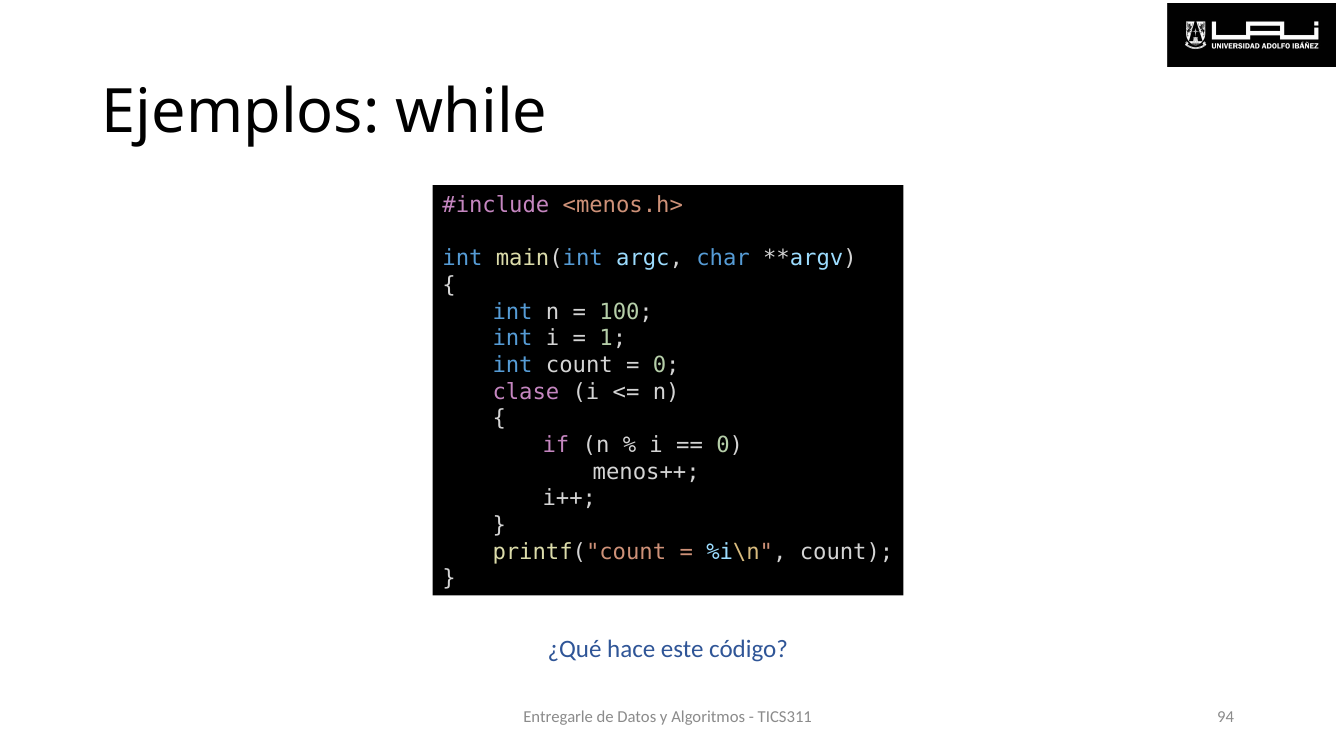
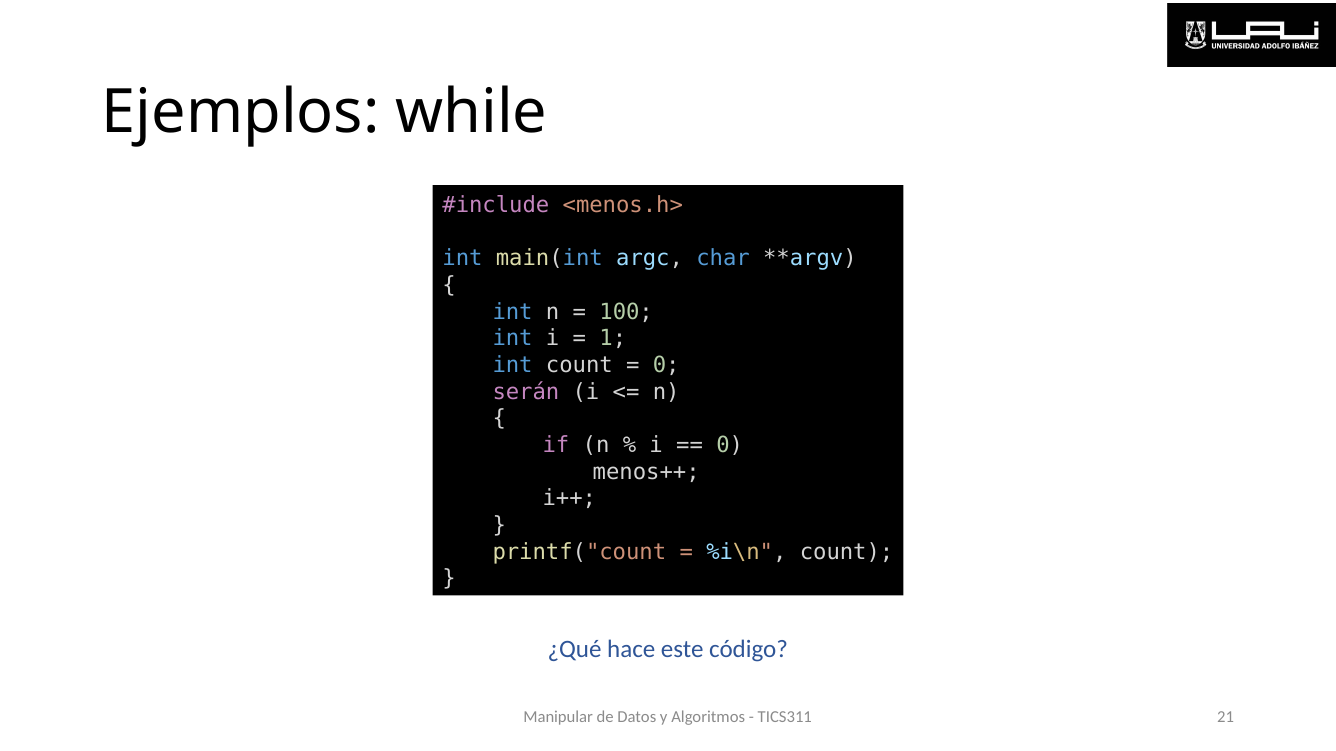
clase: clase -> serán (526, 392)
Entregarle: Entregarle -> Manipular (558, 718)
94: 94 -> 21 (1226, 718)
